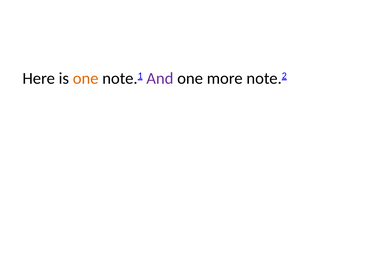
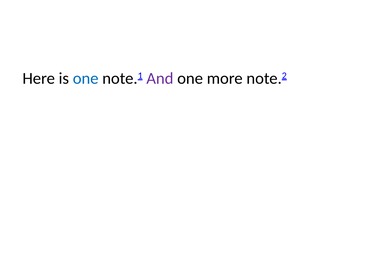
one colour: orange -> blue (86, 78)
